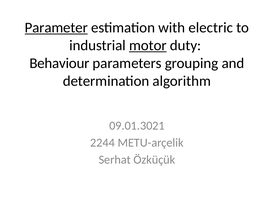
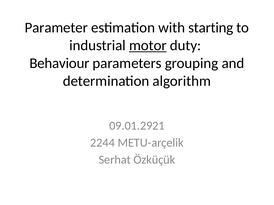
Parameter underline: present -> none (56, 28)
electric: electric -> starting (211, 28)
09.01.3021: 09.01.3021 -> 09.01.2921 (137, 126)
